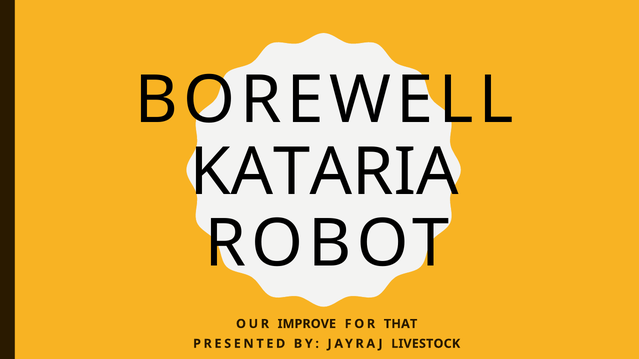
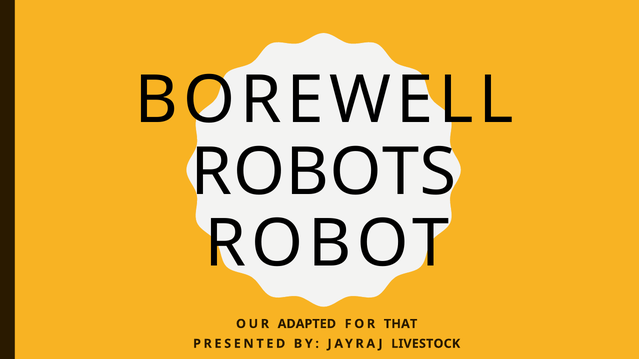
KATARIA: KATARIA -> ROBOTS (324, 172)
IMPROVE: IMPROVE -> ADAPTED (307, 324)
